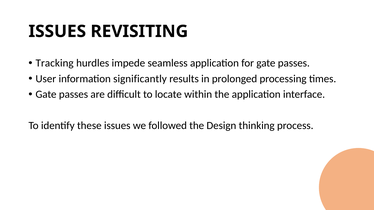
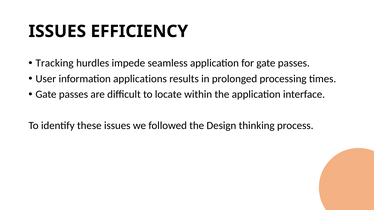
REVISITING: REVISITING -> EFFICIENCY (139, 31)
significantly: significantly -> applications (140, 79)
